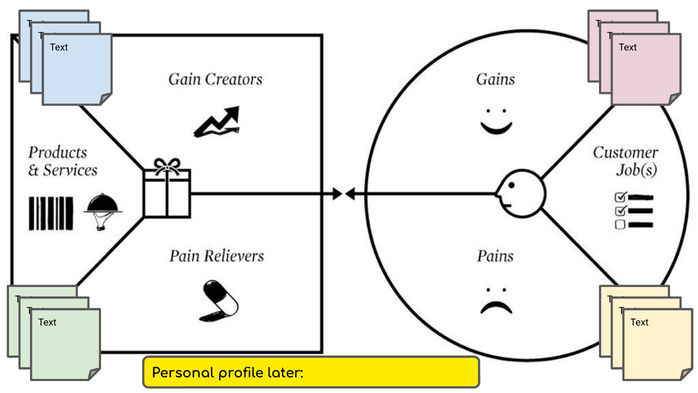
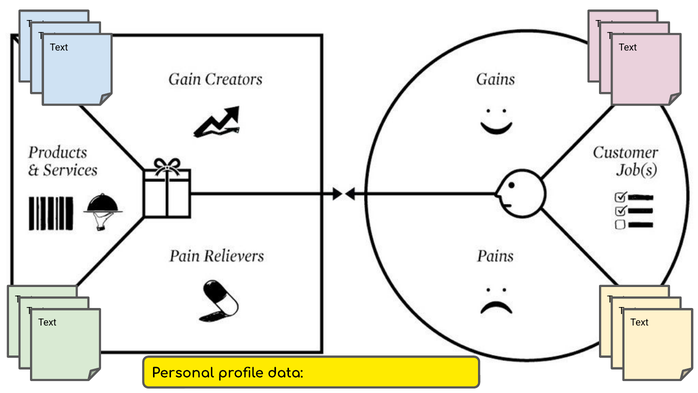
later: later -> data (285, 373)
